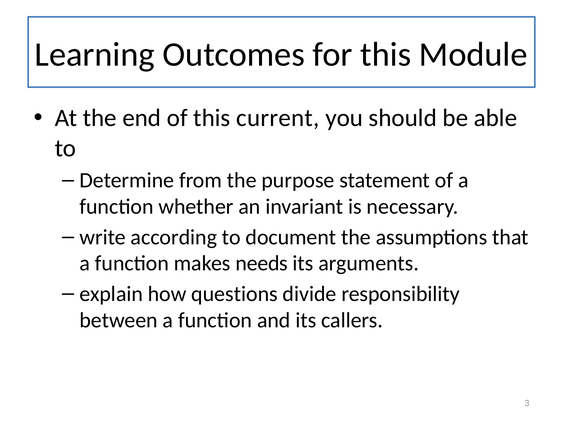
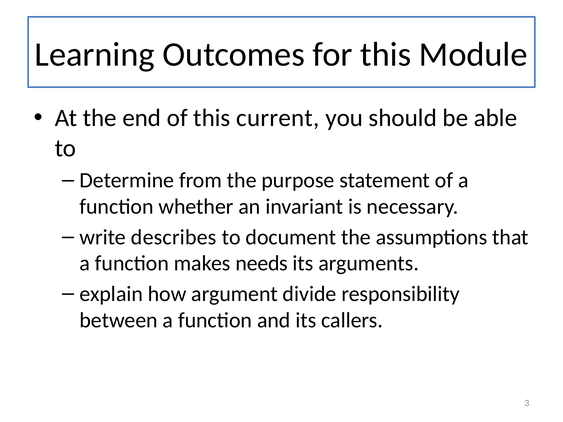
according: according -> describes (174, 237)
questions: questions -> argument (235, 294)
